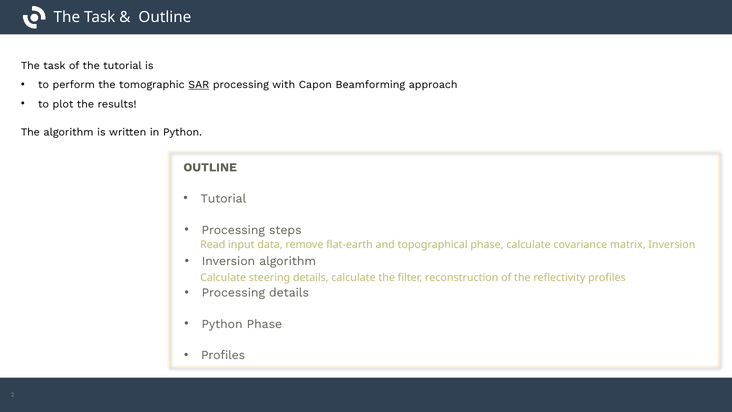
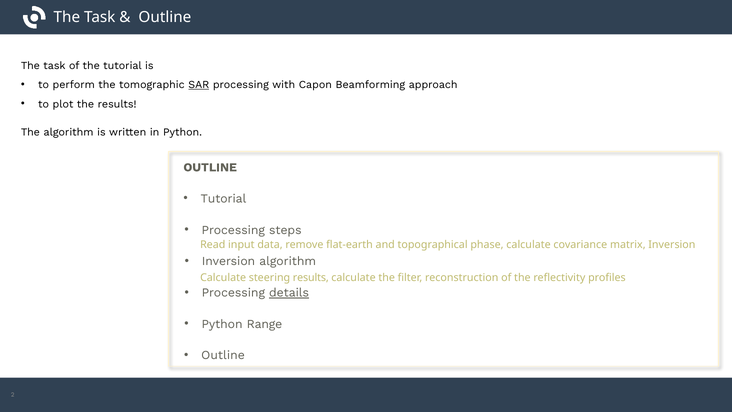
steering details: details -> results (311, 278)
details underline: none -> present (289, 293)
Python Phase: Phase -> Range (264, 324)
Profiles: Profiles -> Outline (223, 355)
